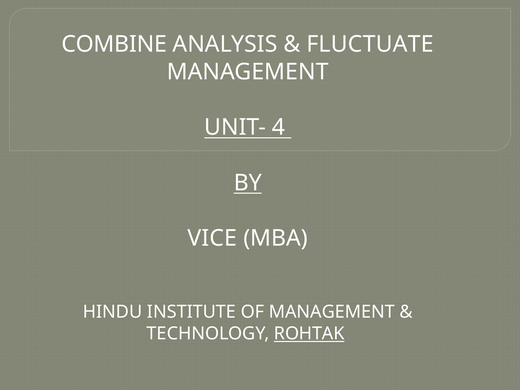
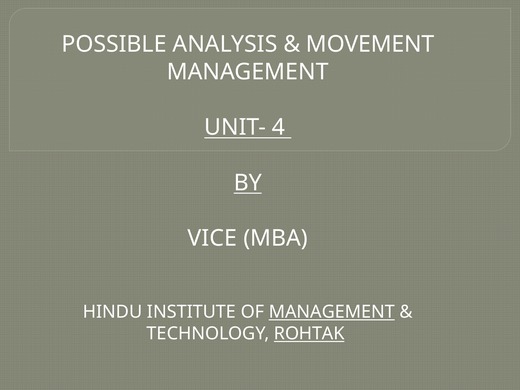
COMBINE: COMBINE -> POSSIBLE (114, 44)
FLUCTUATE: FLUCTUATE -> MOVEMENT (370, 44)
MANAGEMENT underline: none -> present (332, 312)
